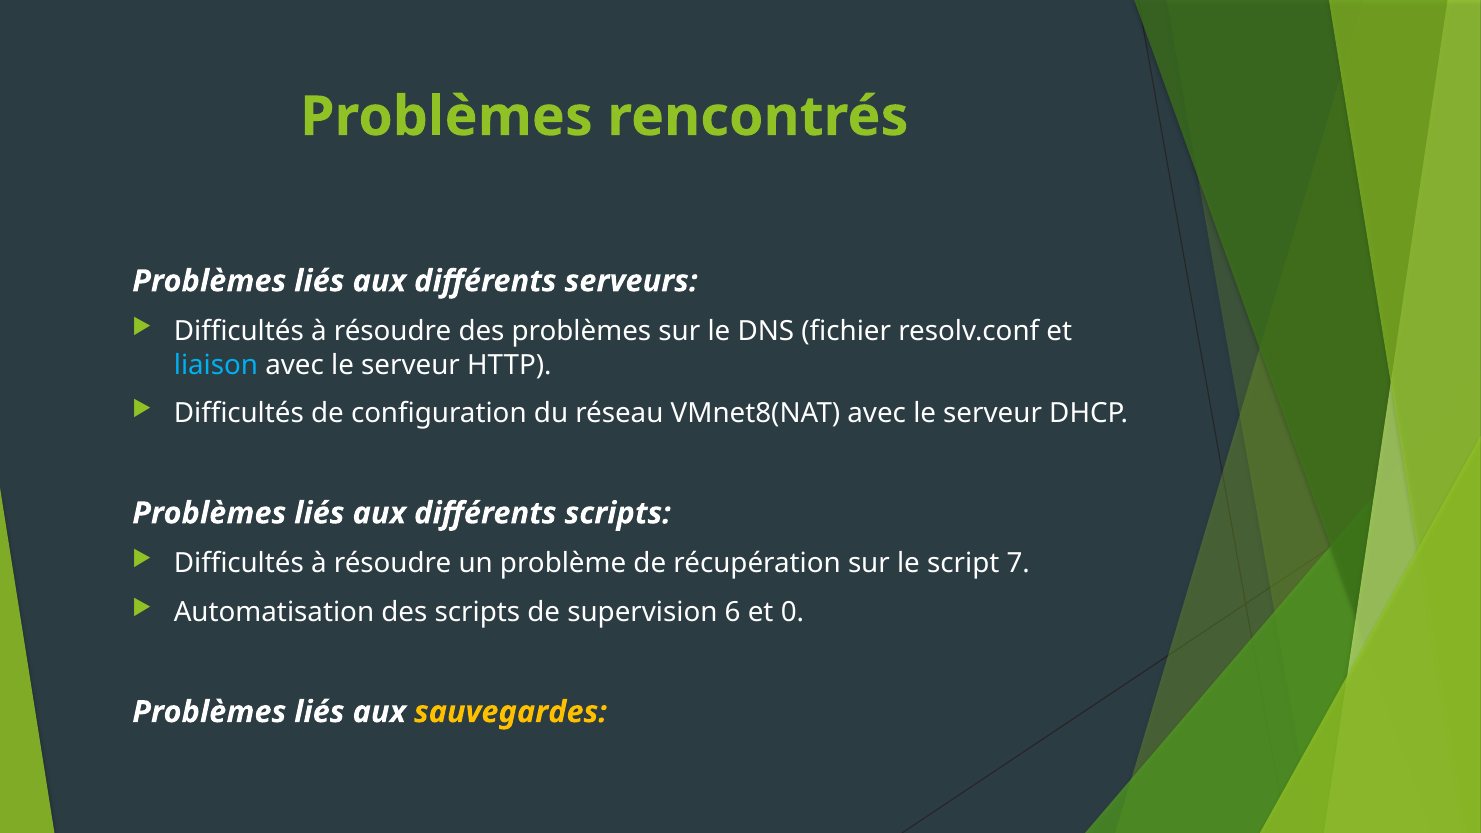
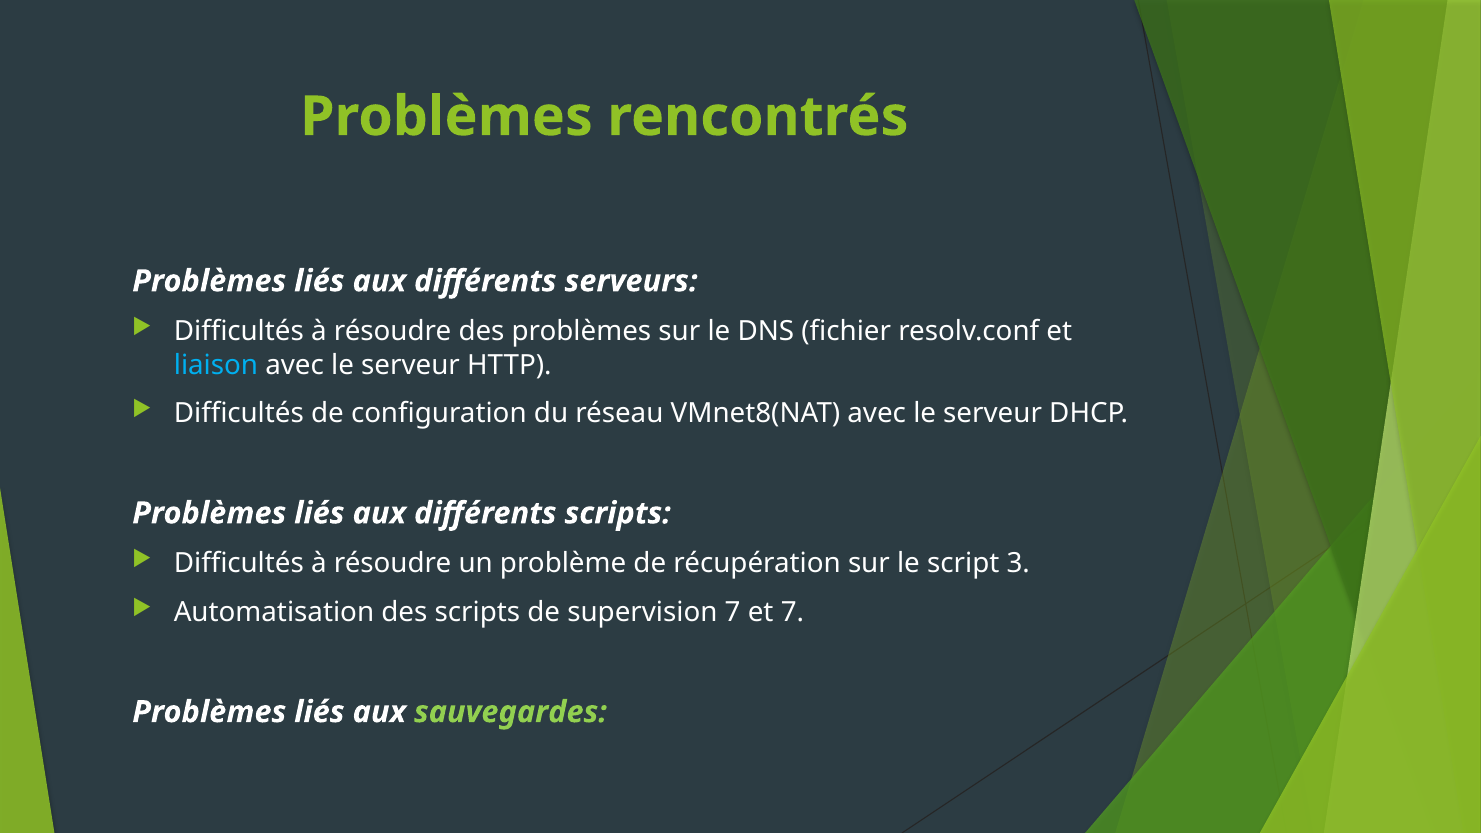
7: 7 -> 3 (1018, 564)
supervision 6: 6 -> 7 (733, 612)
et 0: 0 -> 7 (792, 612)
sauvegardes colour: yellow -> light green (511, 712)
